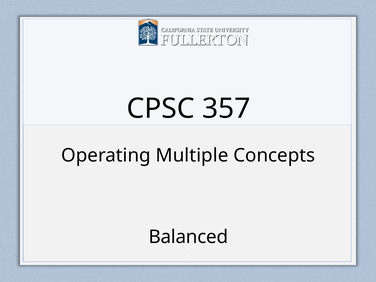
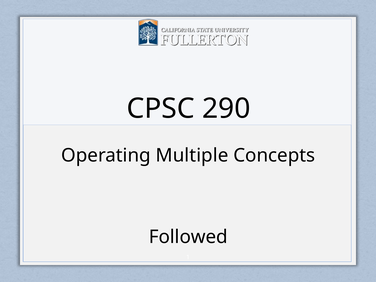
357: 357 -> 290 (226, 108)
Balanced: Balanced -> Followed (188, 237)
